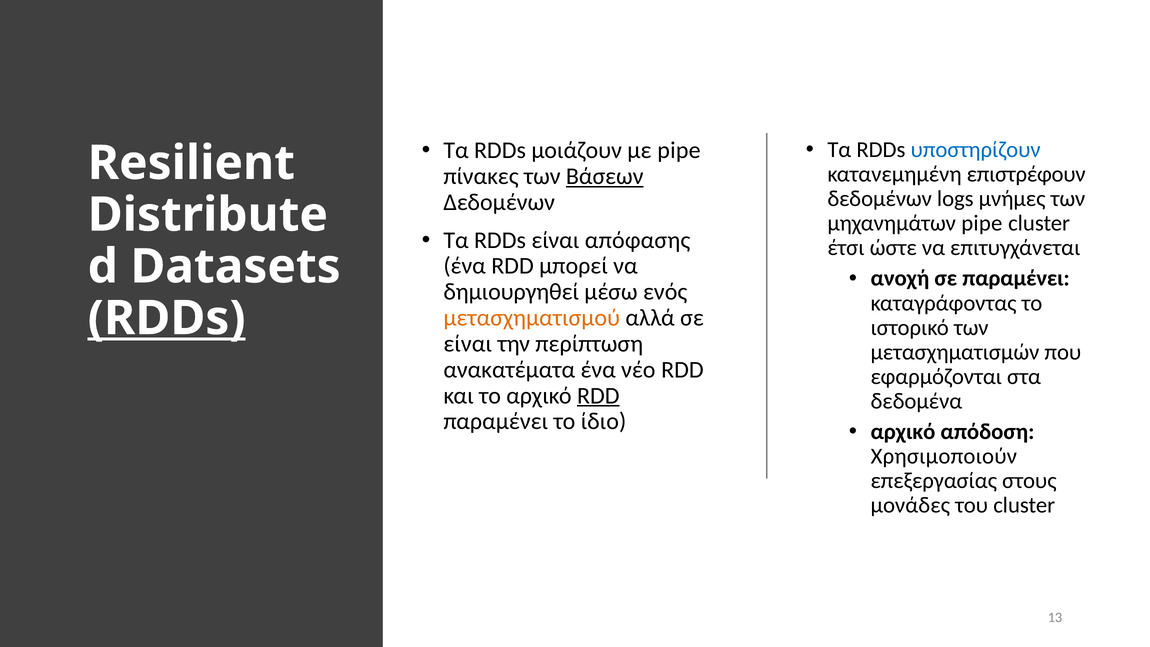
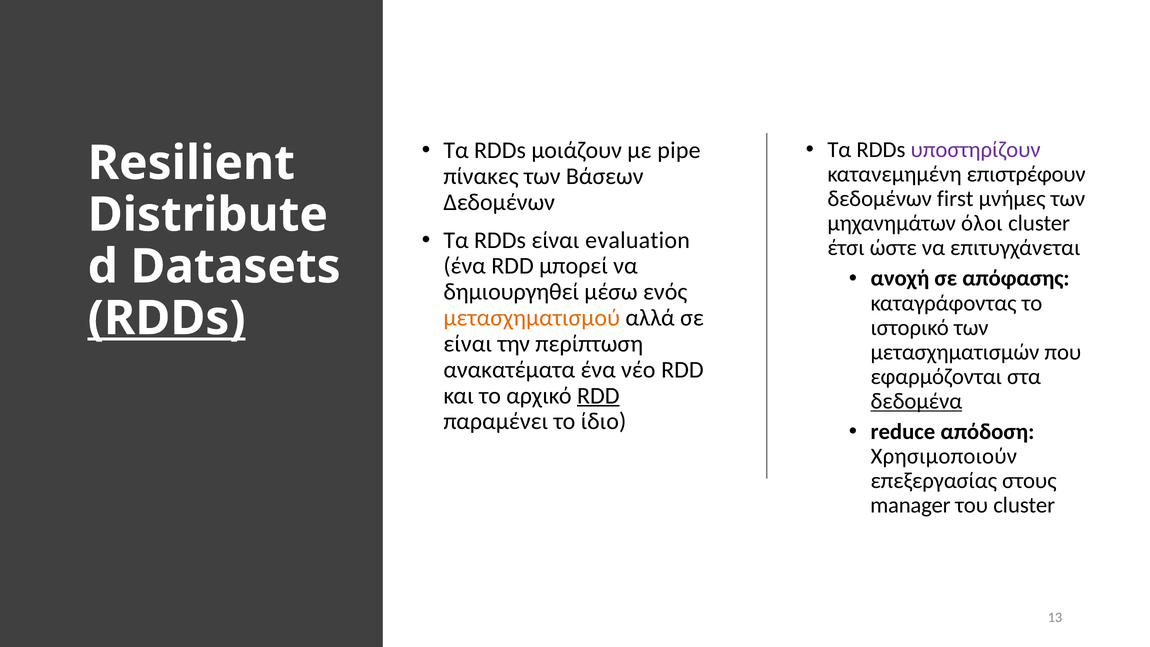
υποστηρίζουν colour: blue -> purple (976, 150)
Βάσεων underline: present -> none (605, 176)
logs: logs -> first (955, 199)
μηχανημάτων pipe: pipe -> όλοι (982, 223)
απόφασης: απόφασης -> evaluation (638, 240)
σε παραμένει: παραμένει -> απόφασης (1016, 278)
δεδομένα underline: none -> present (916, 401)
αρχικό: αρχικό -> reduce (903, 432)
μονάδες: μονάδες -> manager (910, 505)
